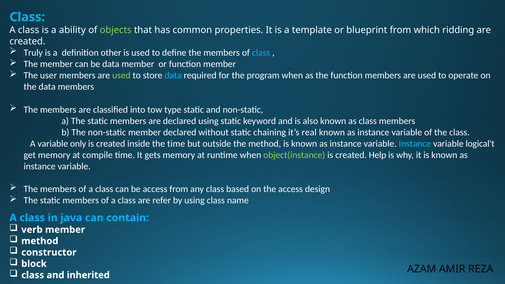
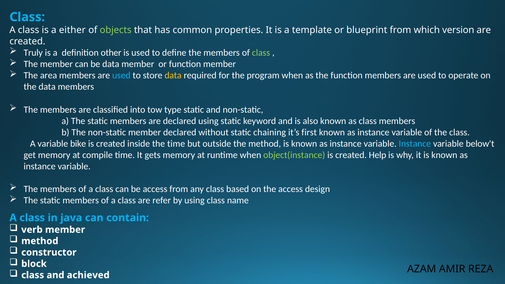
ability: ability -> either (72, 30)
ridding: ridding -> version (458, 30)
class colour: light blue -> light green (261, 53)
user: user -> area (49, 75)
used colour: light green -> light blue (121, 75)
data colour: light blue -> yellow (173, 75)
real: real -> first (309, 132)
only: only -> bike (78, 144)
logical't: logical't -> below't (480, 144)
inherited: inherited -> achieved (88, 275)
